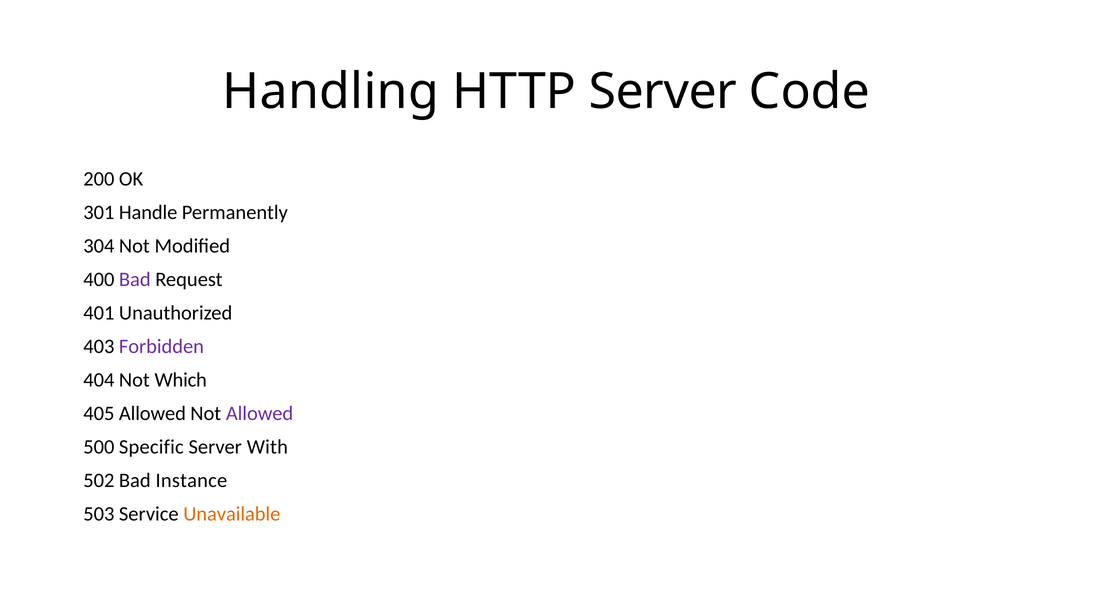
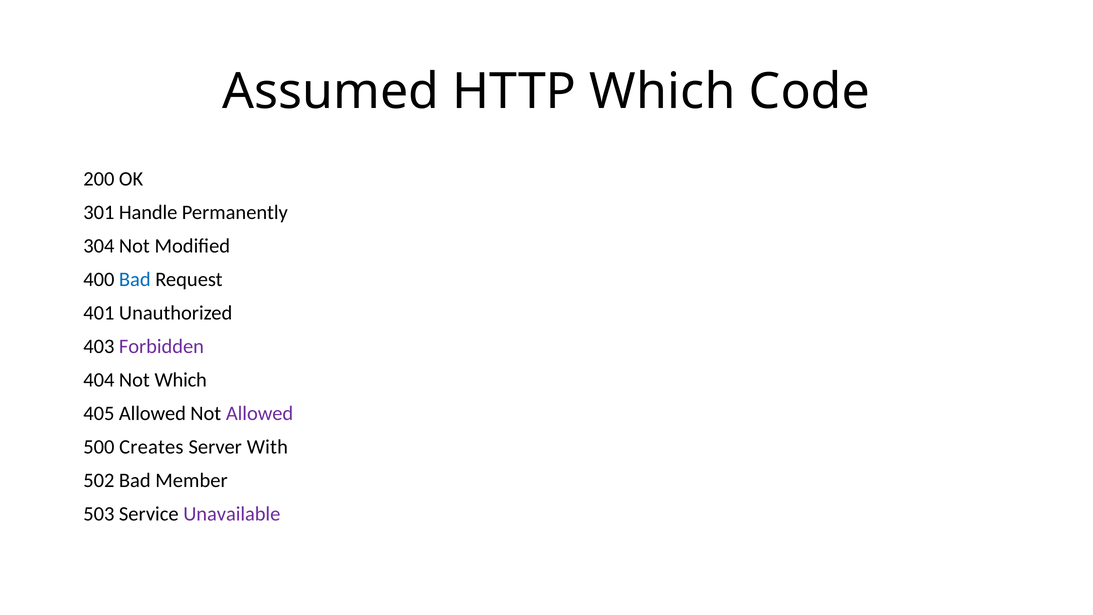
Handling: Handling -> Assumed (331, 92)
HTTP Server: Server -> Which (662, 92)
Bad colour: purple -> blue (135, 279)
Specific: Specific -> Creates (151, 447)
Instance: Instance -> Member (192, 480)
Unavailable colour: orange -> purple (232, 514)
